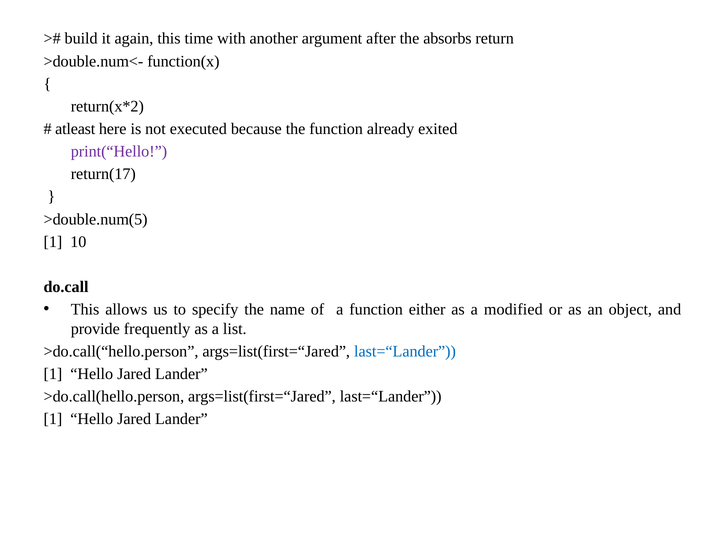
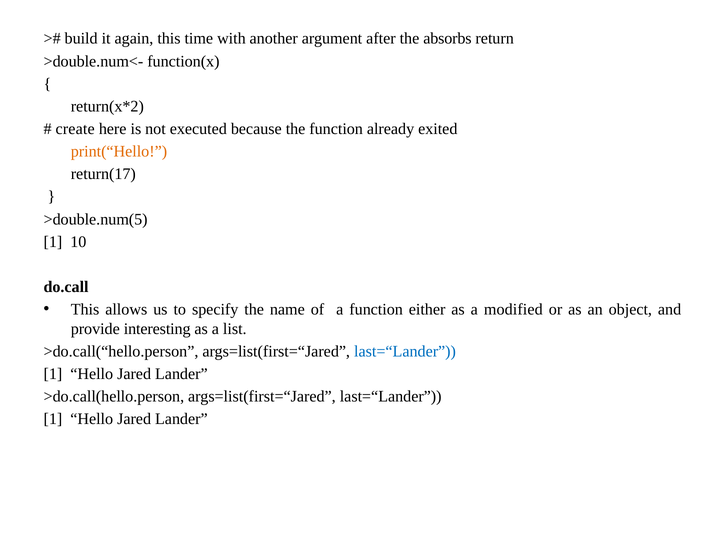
atleast: atleast -> create (75, 129)
print(“Hello colour: purple -> orange (119, 151)
frequently: frequently -> interesting (157, 329)
